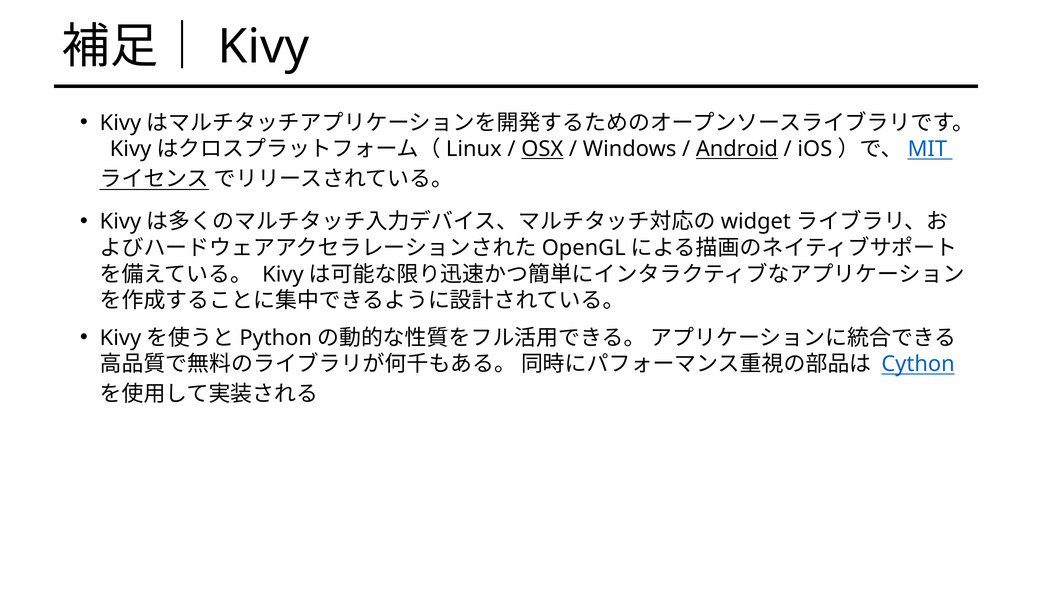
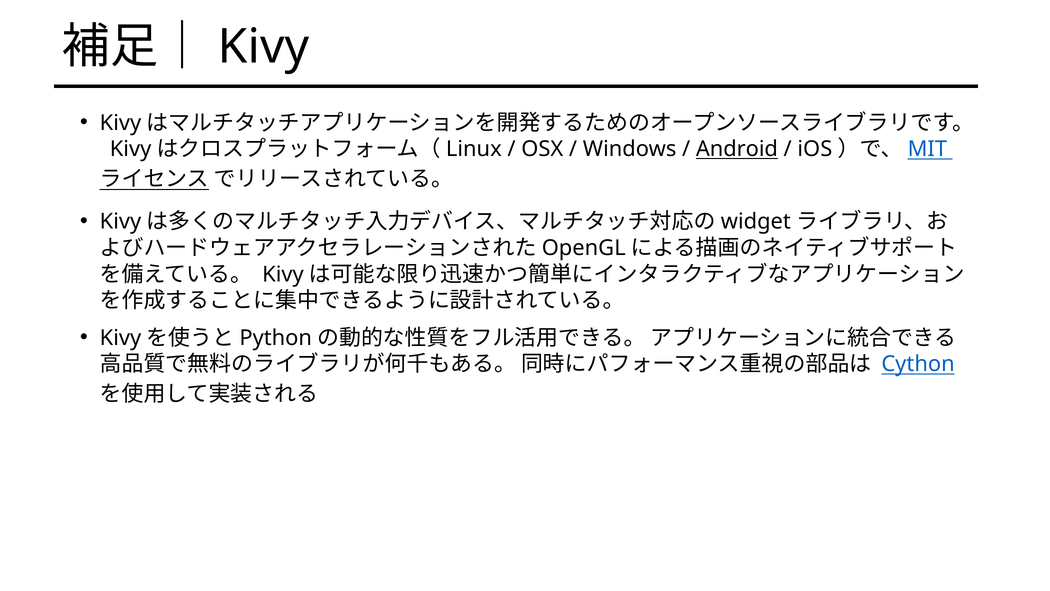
OSX underline: present -> none (542, 149)
